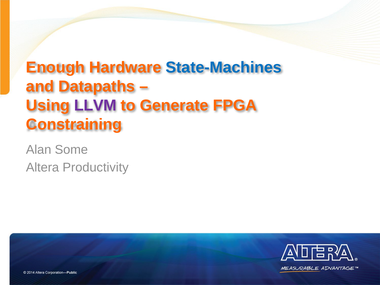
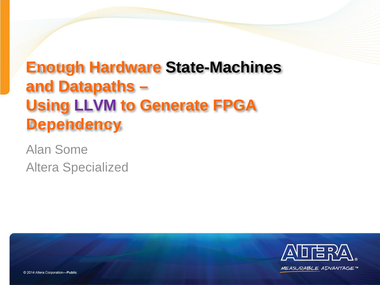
State-Machines colour: blue -> black (224, 68)
Constraining: Constraining -> Dependency (74, 125)
Productivity: Productivity -> Specialized (96, 167)
